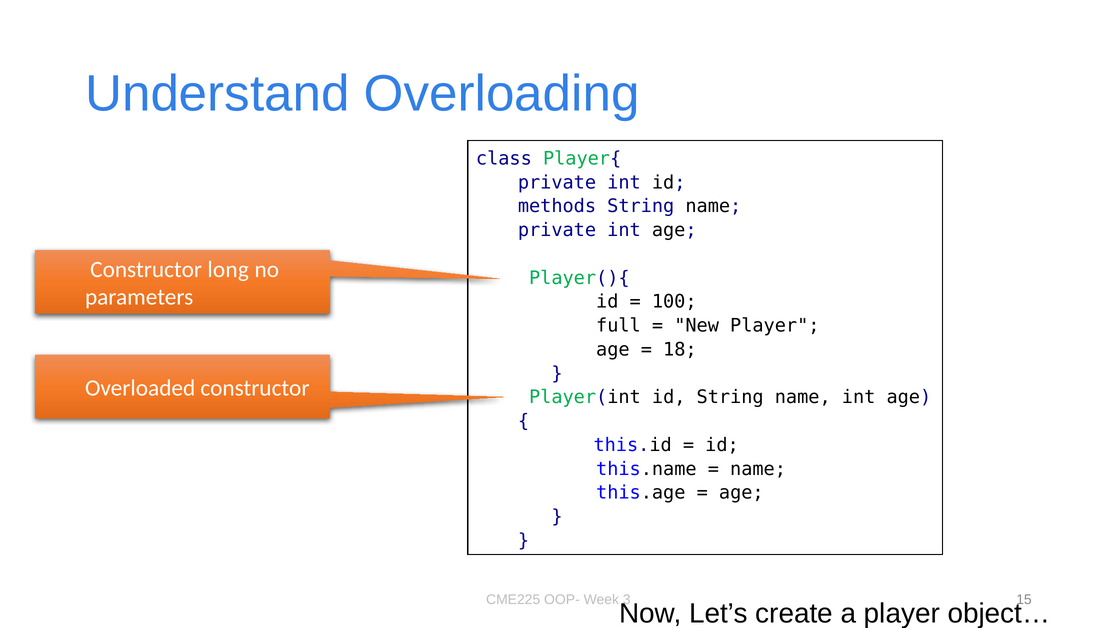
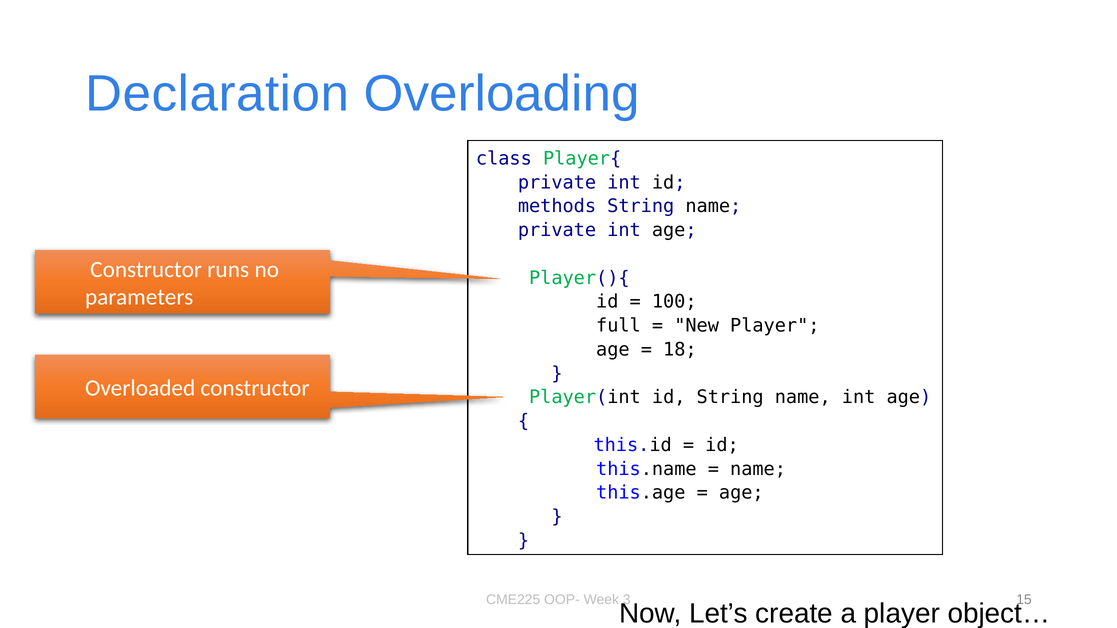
Understand: Understand -> Declaration (217, 94)
long: long -> runs (228, 270)
